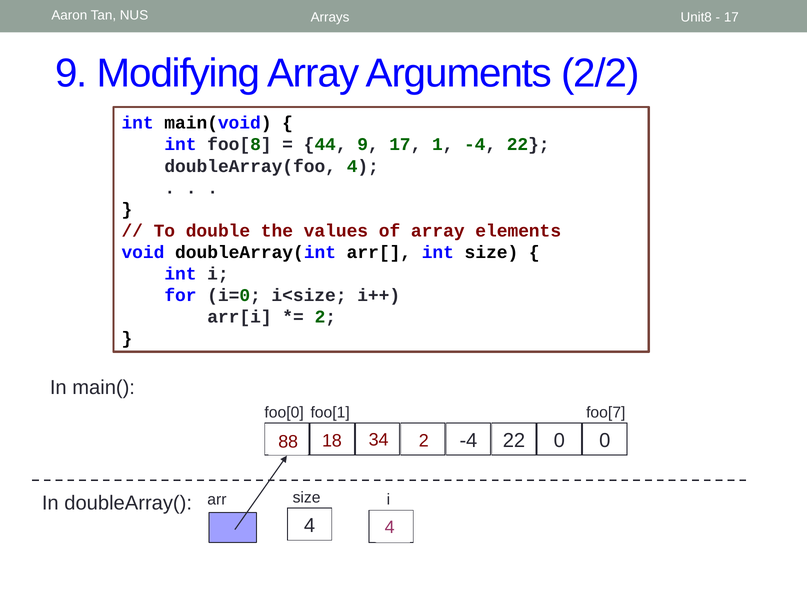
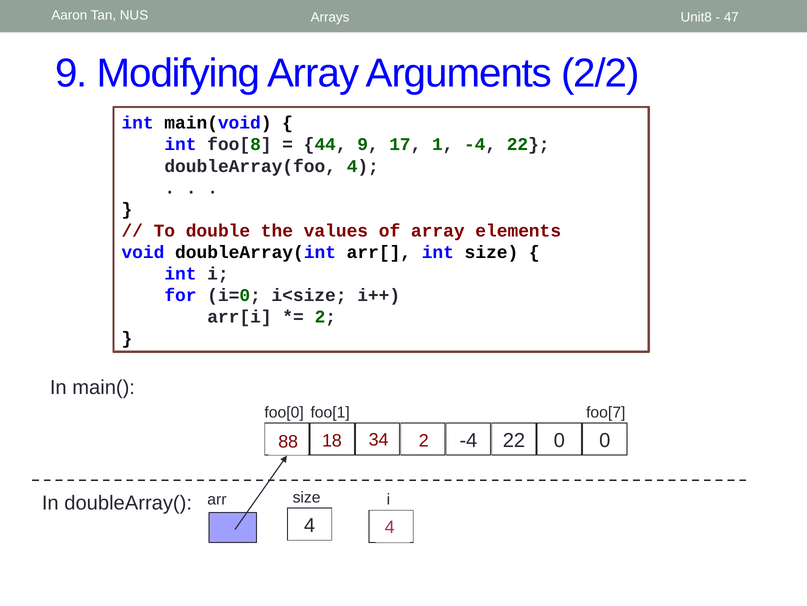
17: 17 -> 47 (731, 17)
